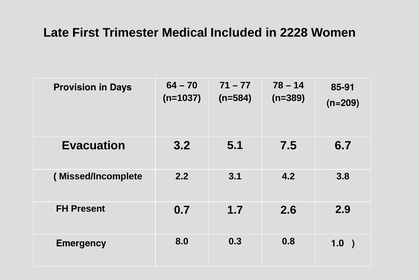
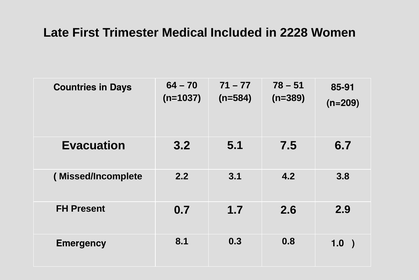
14: 14 -> 51 (299, 85)
Provision: Provision -> Countries (75, 87)
8.0: 8.0 -> 8.1 (182, 241)
